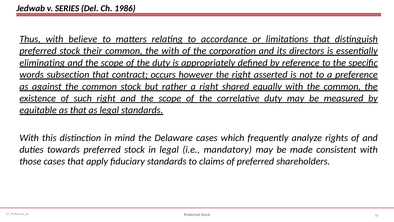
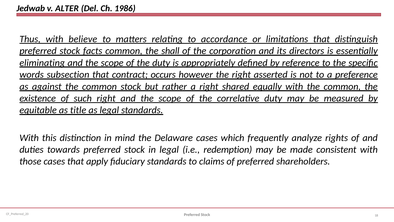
SERIES: SERIES -> ALTER (67, 8)
their: their -> facts (93, 51)
the with: with -> shall (170, 51)
as that: that -> title (78, 110)
mandatory: mandatory -> redemption (228, 149)
